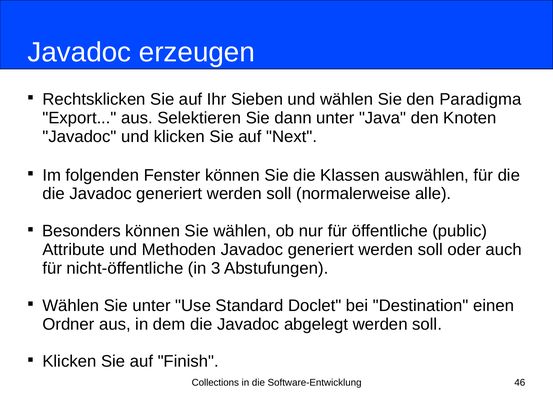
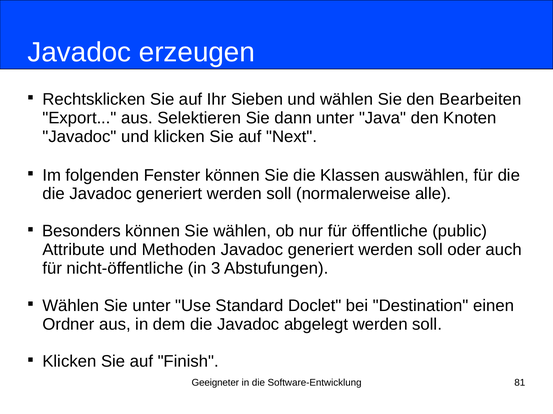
Paradigma: Paradigma -> Bearbeiten (480, 99)
Collections: Collections -> Geeigneter (215, 383)
46: 46 -> 81 (520, 383)
